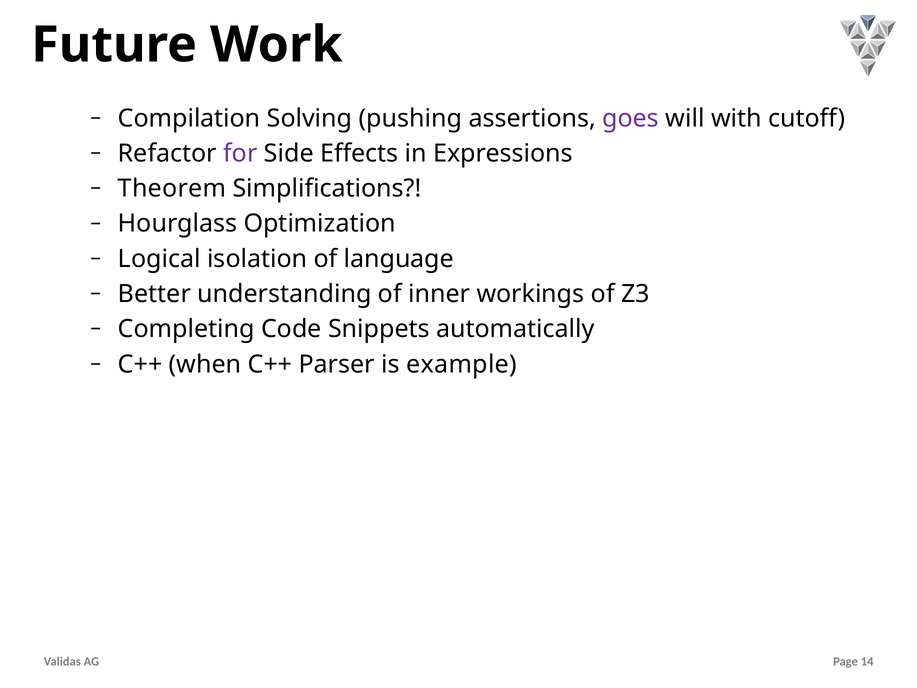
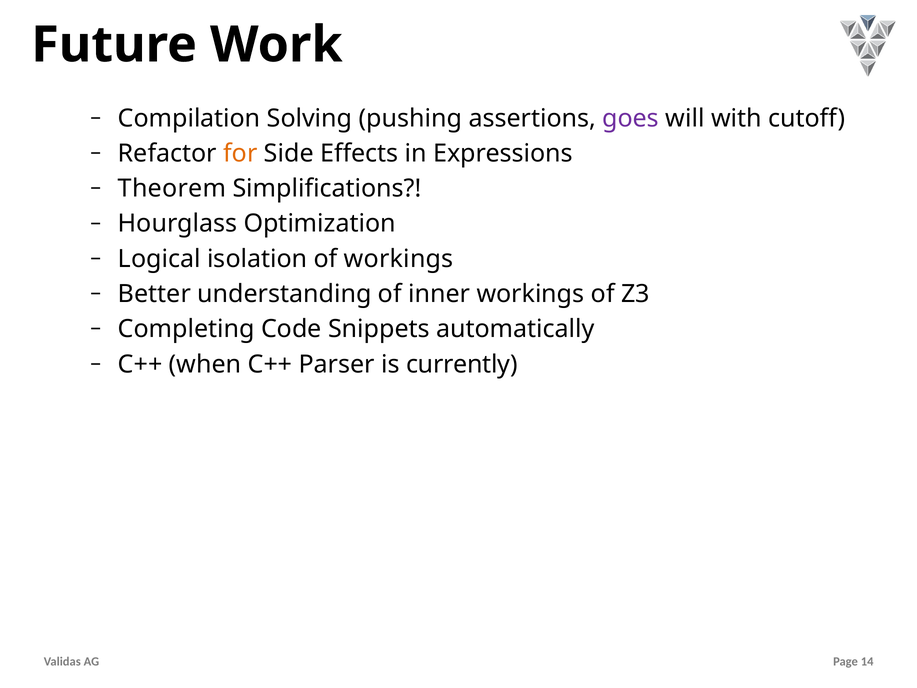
for colour: purple -> orange (240, 153)
of language: language -> workings (399, 259)
example: example -> currently (462, 364)
